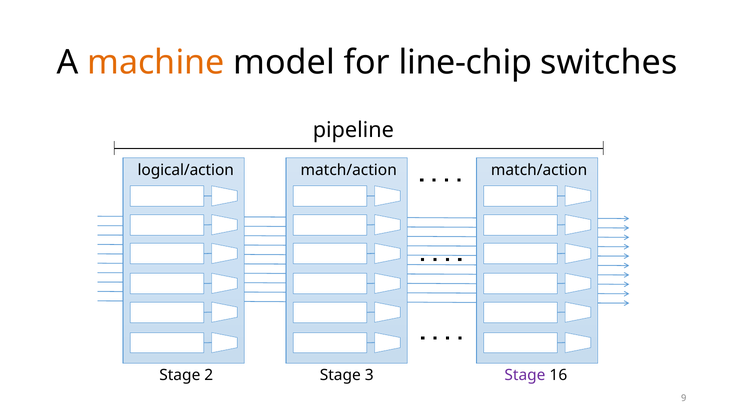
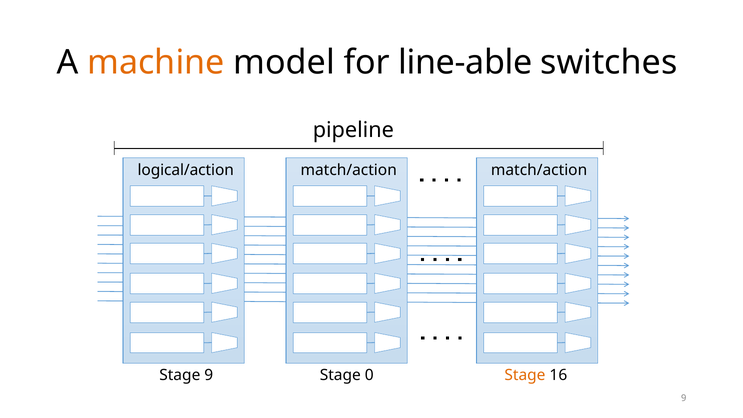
line-chip: line-chip -> line-able (465, 62)
Stage 2: 2 -> 9 (209, 375)
3: 3 -> 0 (369, 375)
Stage colour: purple -> orange (525, 375)
